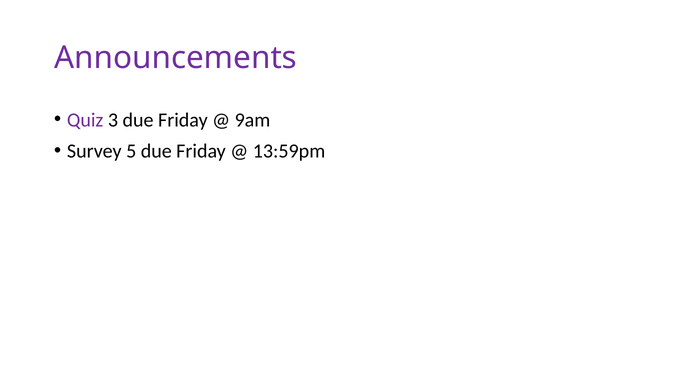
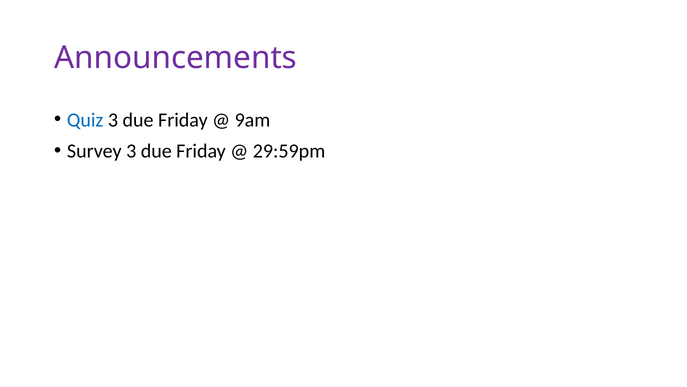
Quiz colour: purple -> blue (85, 120)
Survey 5: 5 -> 3 (131, 151)
13:59pm: 13:59pm -> 29:59pm (289, 151)
